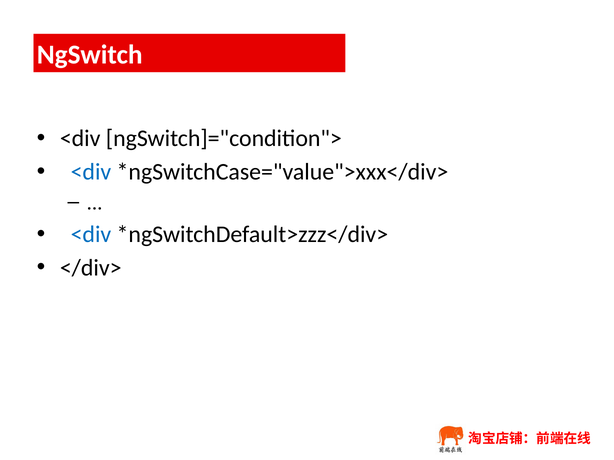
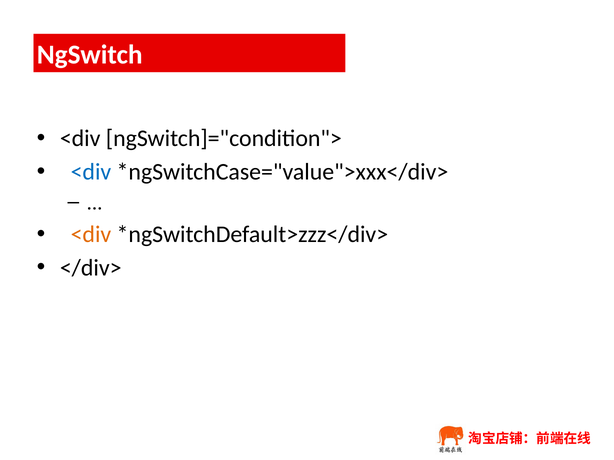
<div colour: blue -> orange (91, 235)
